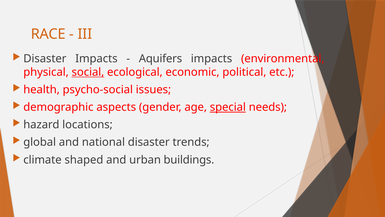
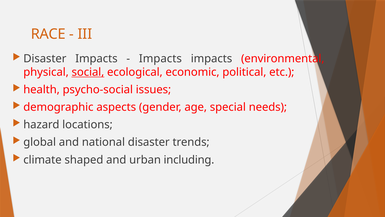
Aquifers: Aquifers -> Impacts (160, 59)
special underline: present -> none (228, 107)
buildings: buildings -> including (189, 159)
